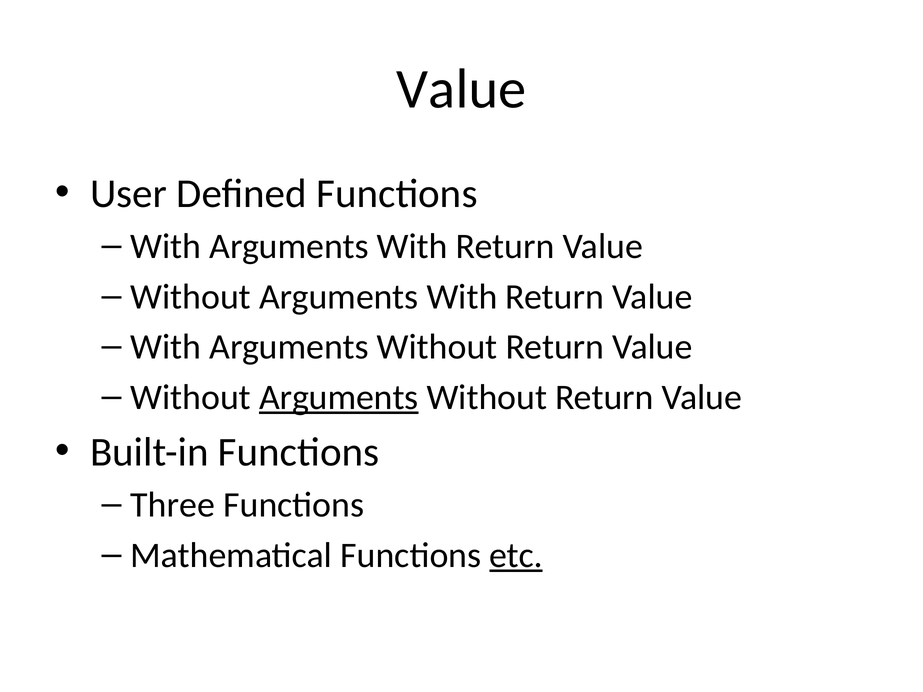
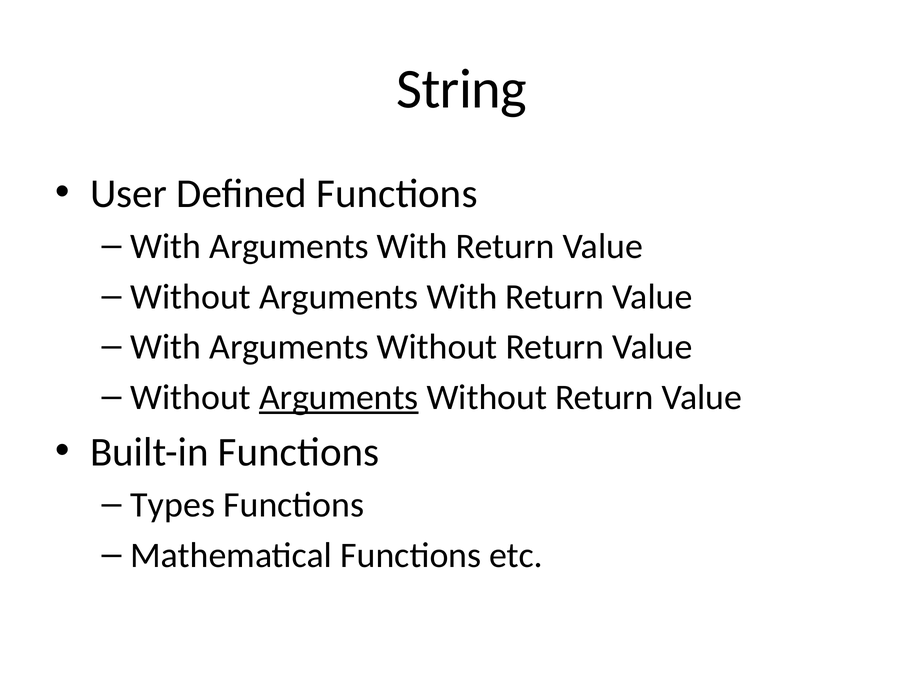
Value: Value -> String (462, 89)
Three: Three -> Types (173, 505)
etc underline: present -> none (516, 556)
